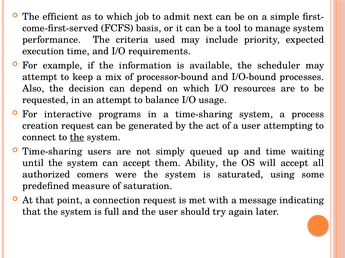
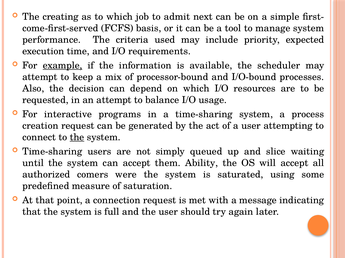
efficient: efficient -> creating (61, 17)
example underline: none -> present (63, 66)
and time: time -> slice (276, 152)
